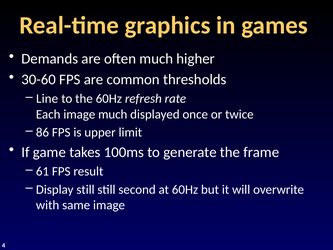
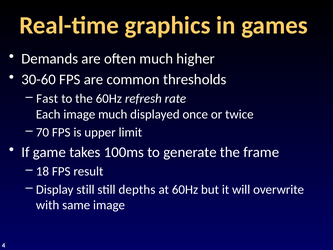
Line: Line -> Fast (47, 99)
86: 86 -> 70 (42, 132)
61: 61 -> 18 (42, 171)
second: second -> depths (137, 189)
